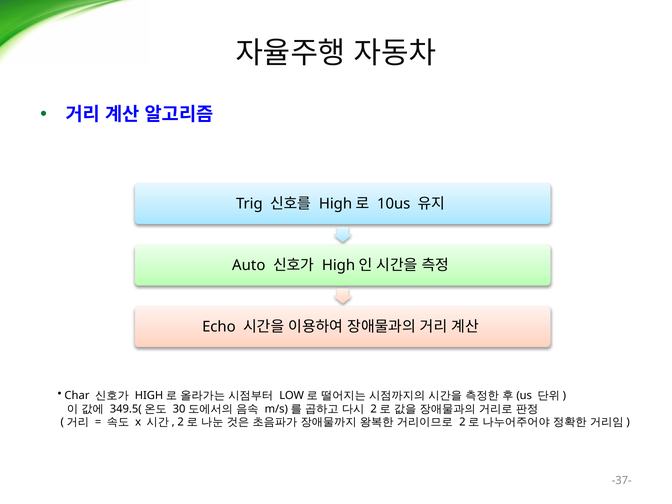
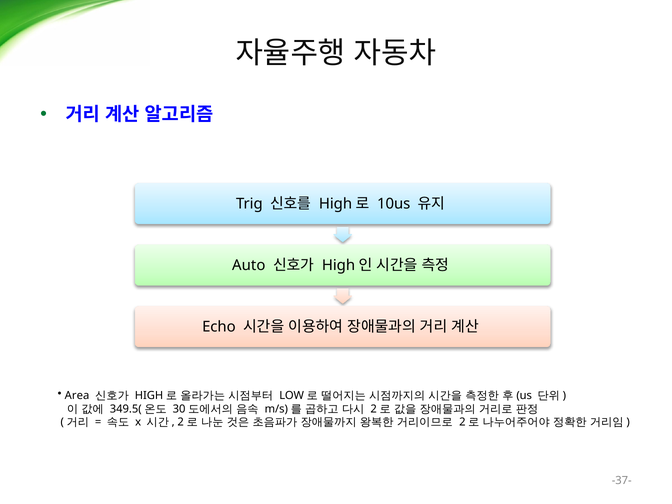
Char: Char -> Area (77, 395)
